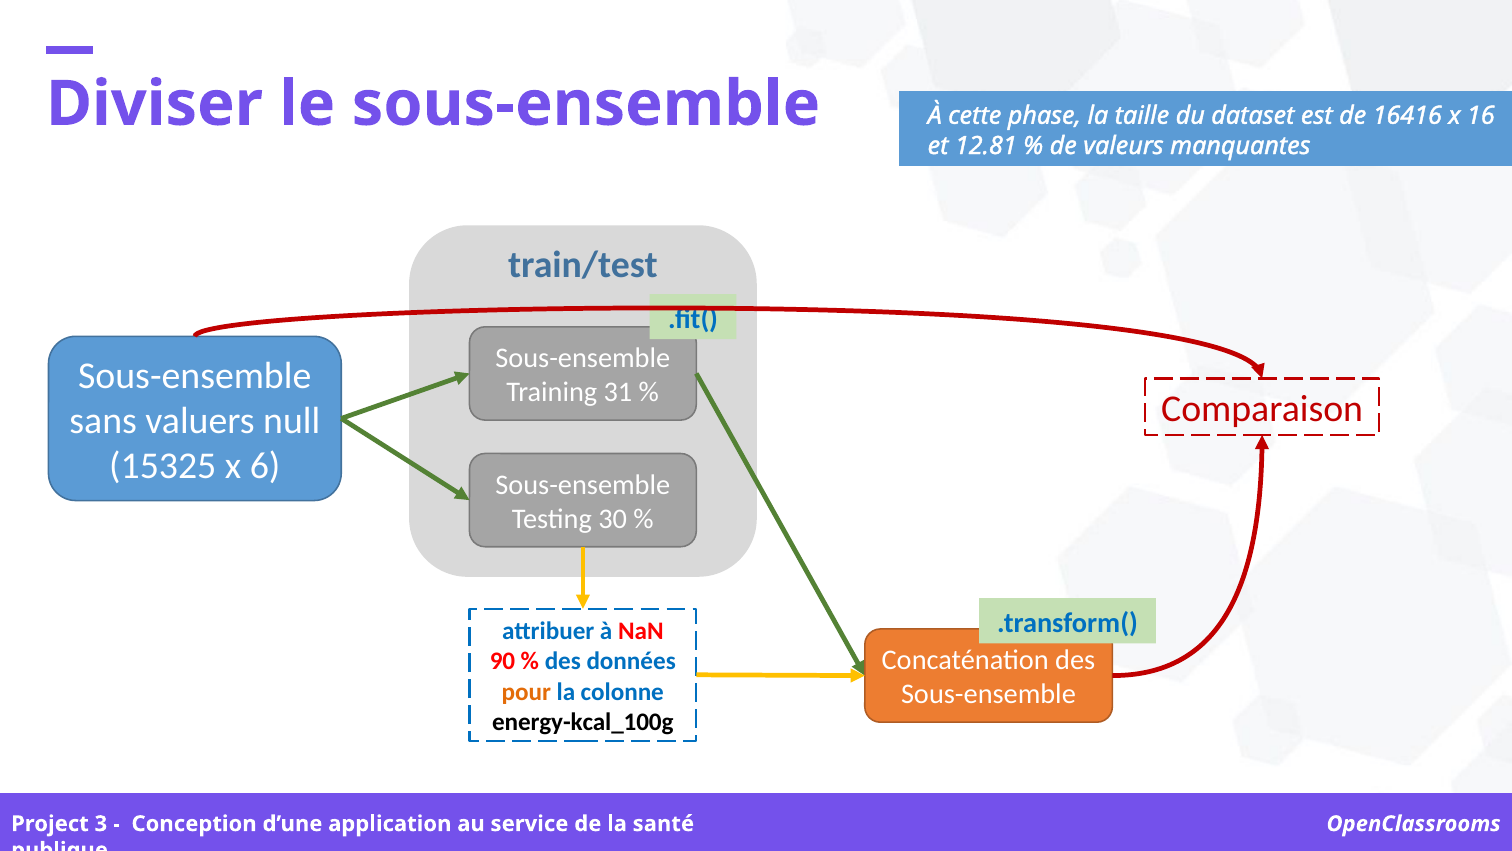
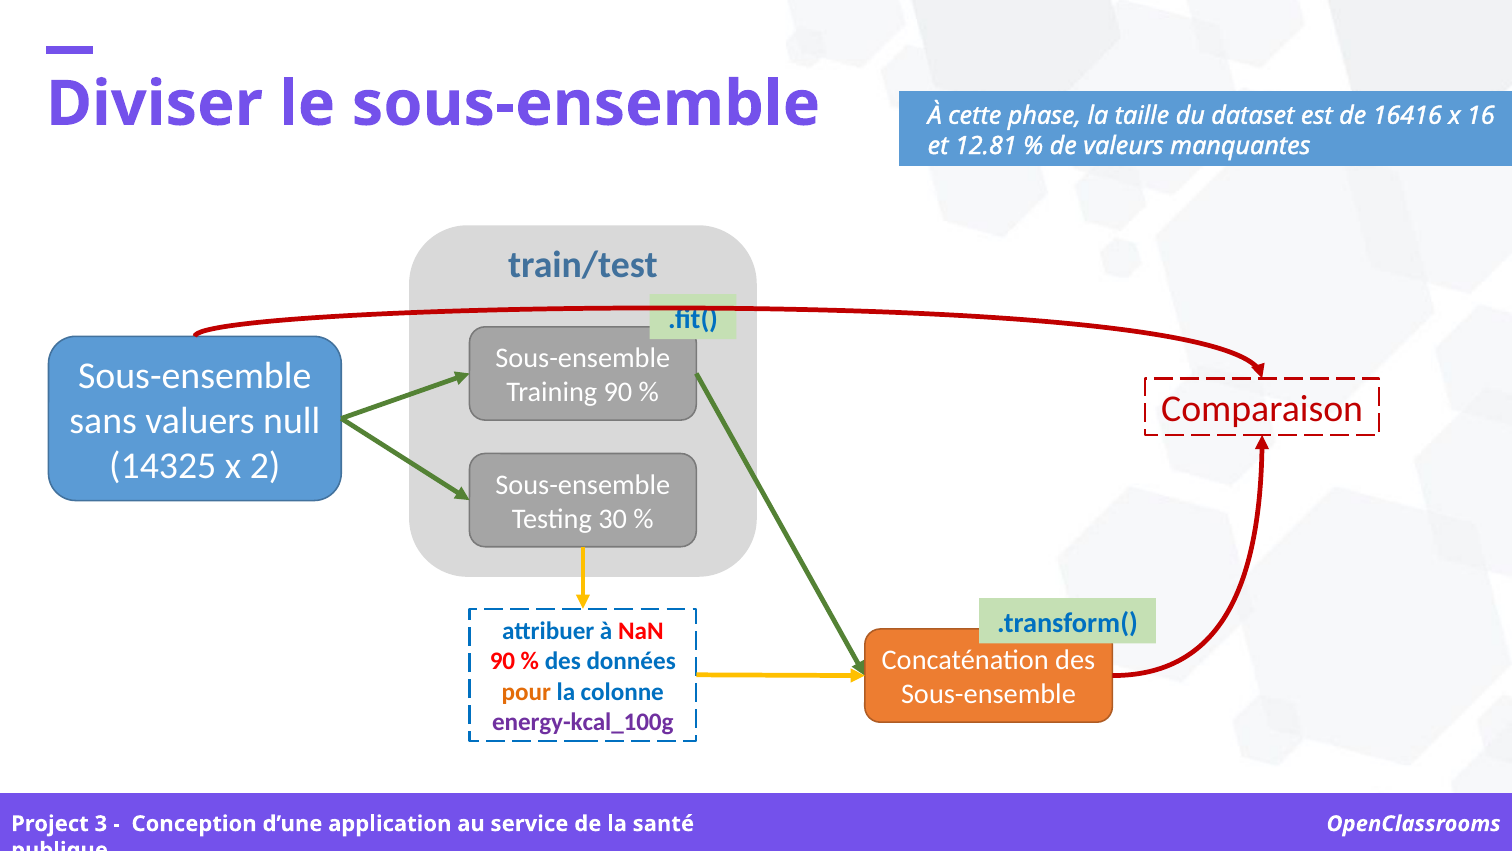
Training 31: 31 -> 90 (618, 392)
15325: 15325 -> 14325 (163, 466)
6: 6 -> 2 (265, 466)
energy-kcal_100g colour: black -> purple (583, 722)
